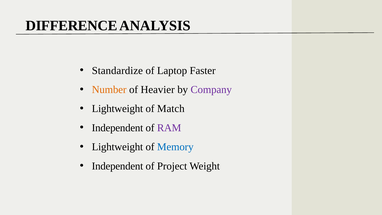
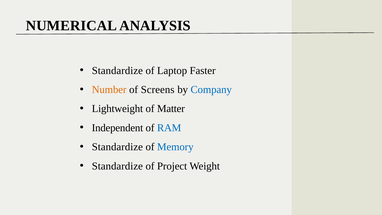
DIFFERENCE: DIFFERENCE -> NUMERICAL (71, 26)
Heavier: Heavier -> Screens (158, 90)
Company colour: purple -> blue (211, 90)
Match: Match -> Matter (171, 109)
RAM colour: purple -> blue (169, 128)
Lightweight: Lightweight -> Standardize (117, 147)
Independent: Independent -> Standardize (117, 166)
